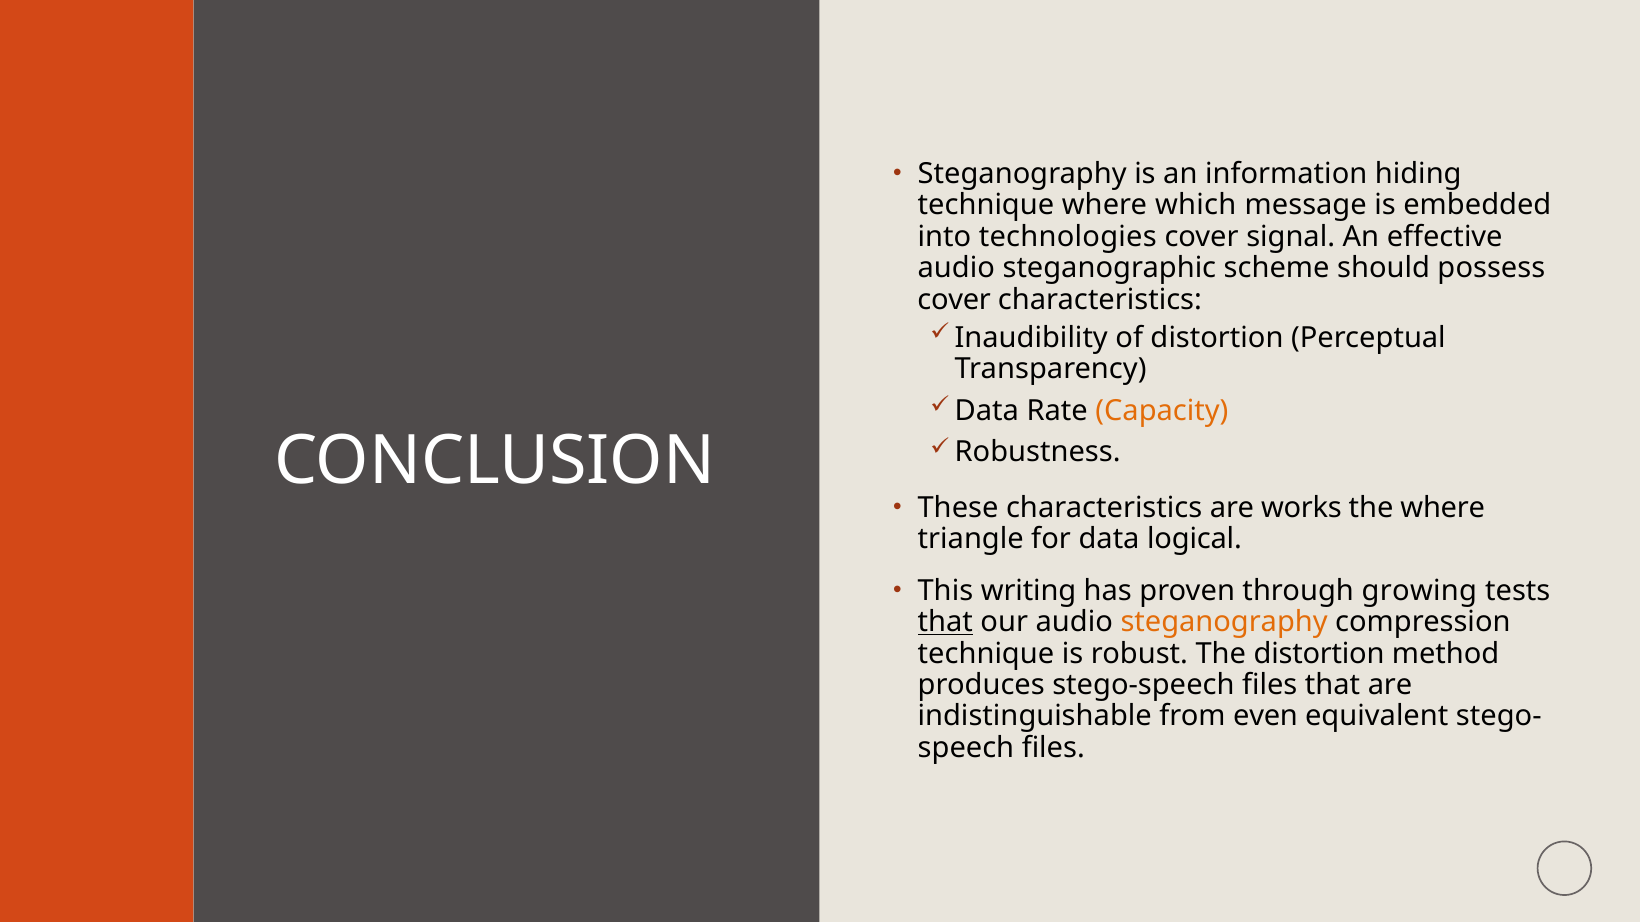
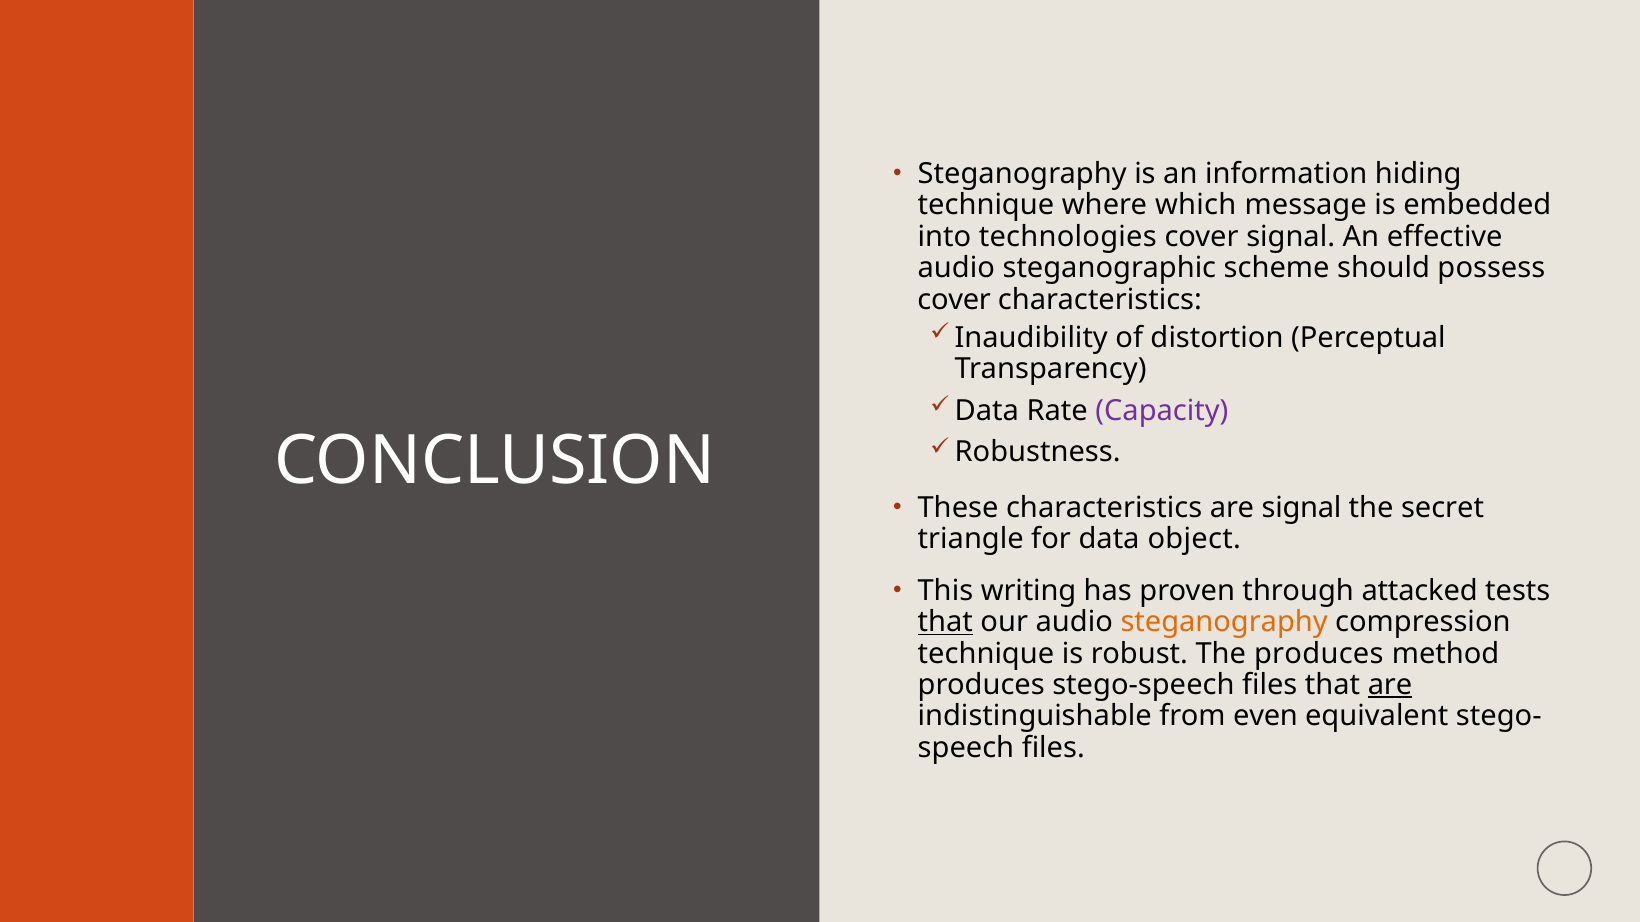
Capacity colour: orange -> purple (1162, 411)
are works: works -> signal (1301, 508)
the where: where -> secret (1443, 508)
logical: logical -> object (1194, 539)
growing: growing -> attacked (1420, 591)
The distortion: distortion -> produces (1319, 654)
are underline: none -> present (1390, 685)
